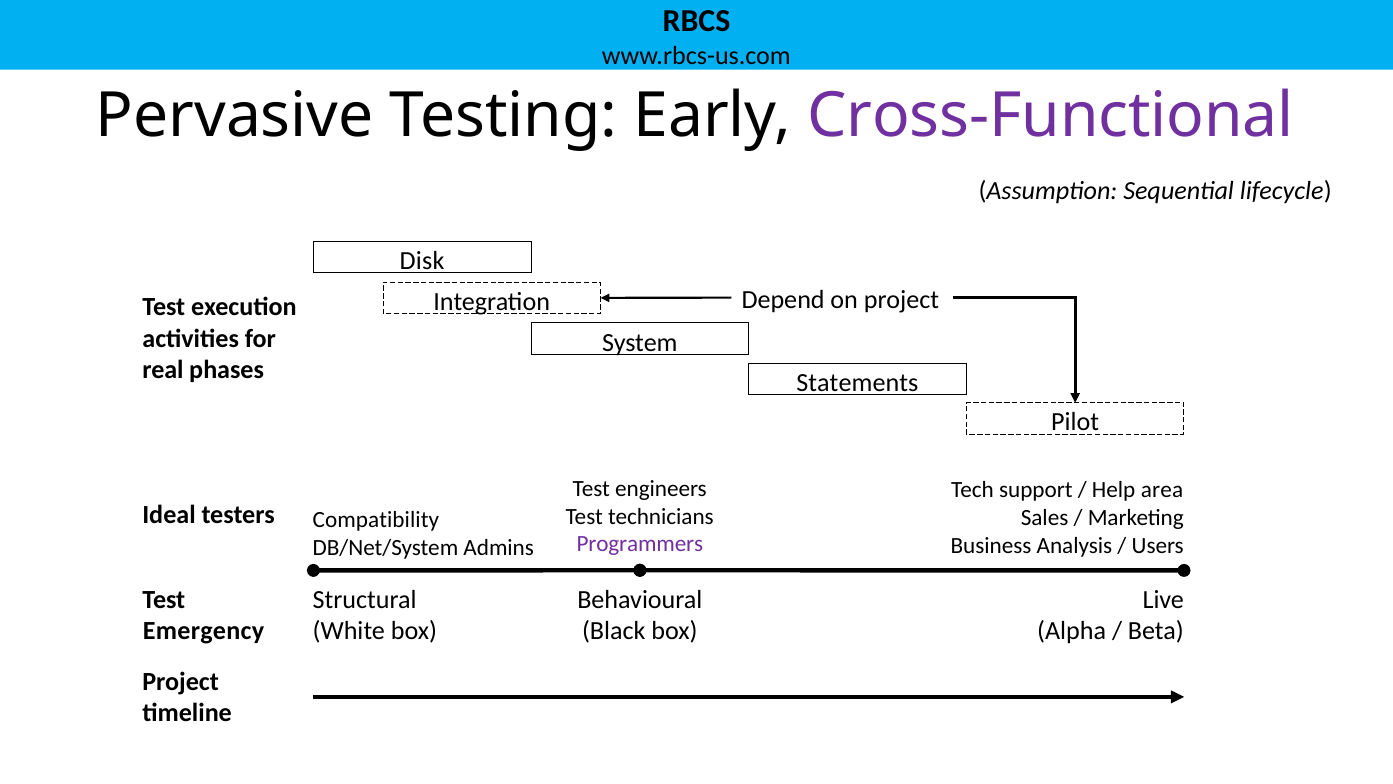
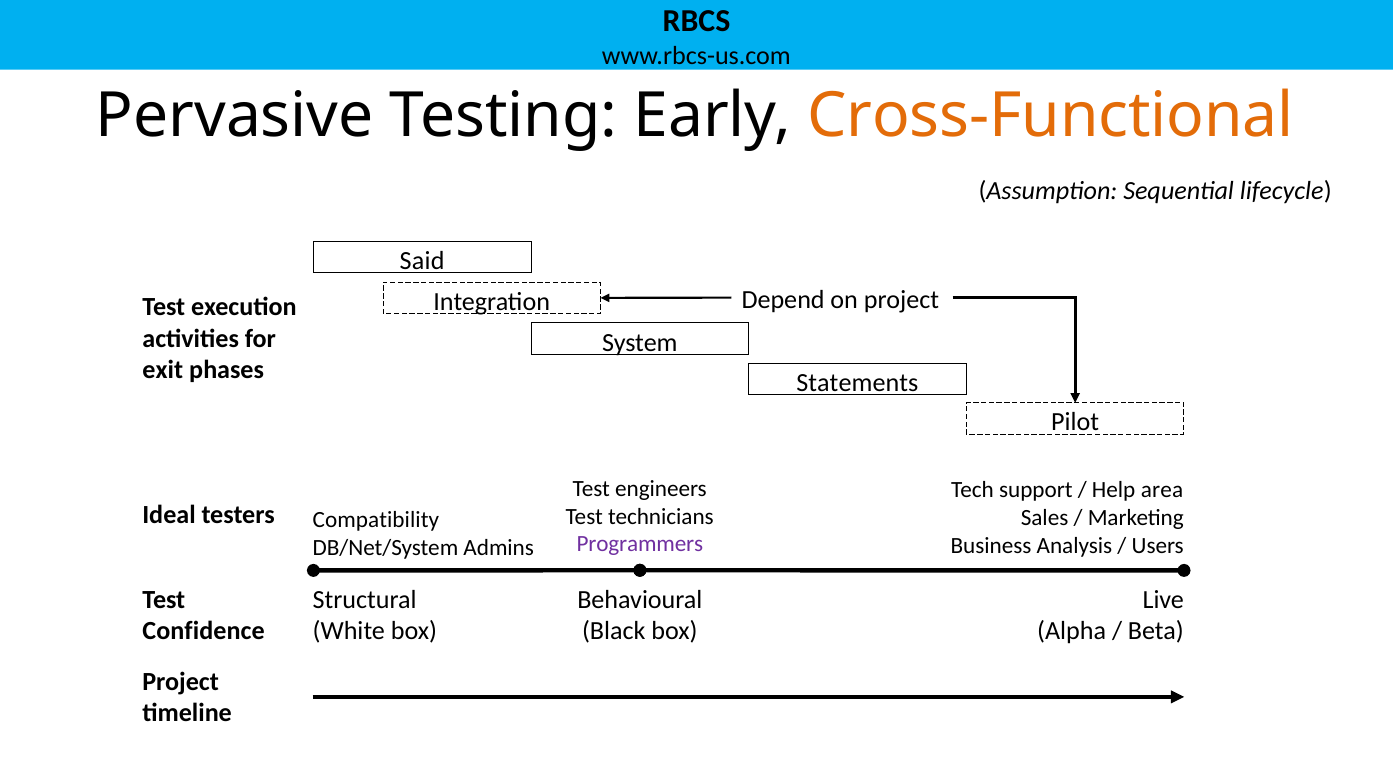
Cross-Functional colour: purple -> orange (1050, 115)
Disk: Disk -> Said (422, 261)
real: real -> exit (163, 370)
Emergency: Emergency -> Confidence (204, 631)
